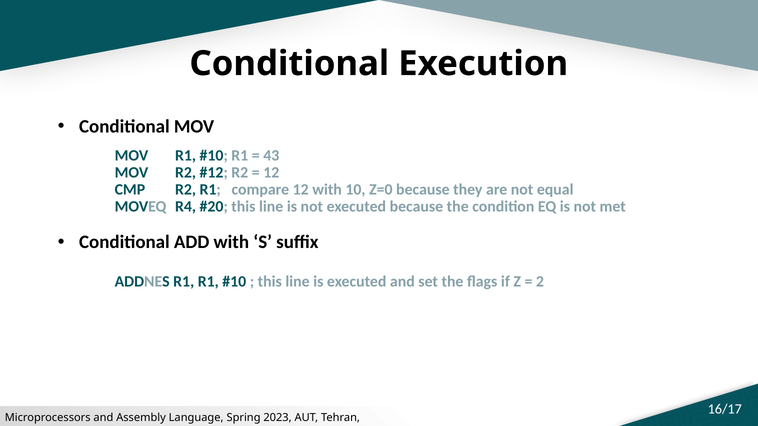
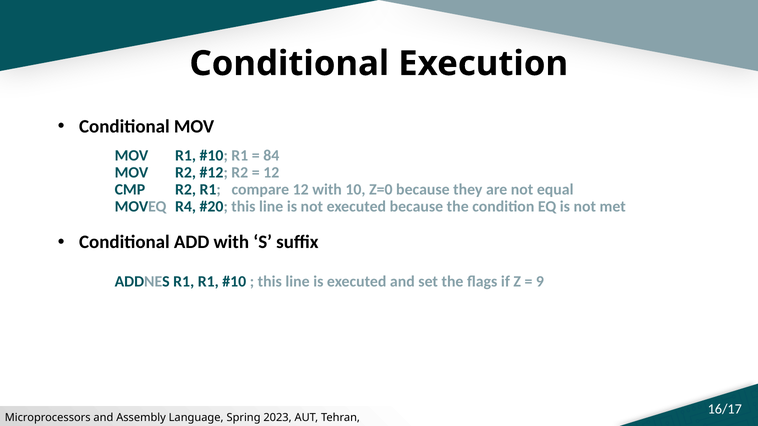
43: 43 -> 84 (271, 155)
2: 2 -> 9 (540, 282)
